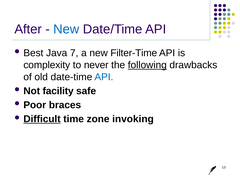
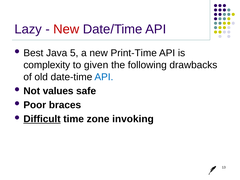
After: After -> Lazy (28, 29)
New colour: blue -> red (66, 29)
7: 7 -> 5 (74, 53)
Filter-Time: Filter-Time -> Print-Time (134, 53)
never: never -> given (96, 65)
following underline: present -> none (147, 65)
facility: facility -> values (58, 91)
